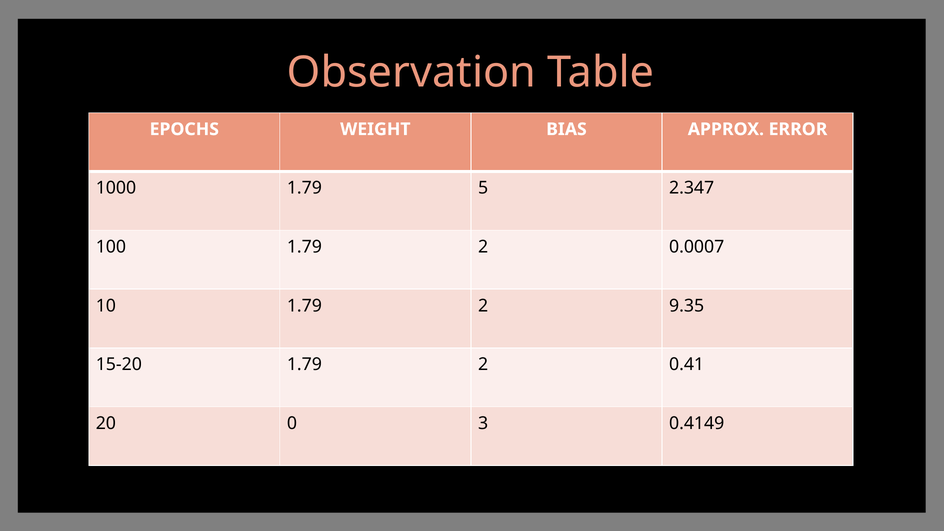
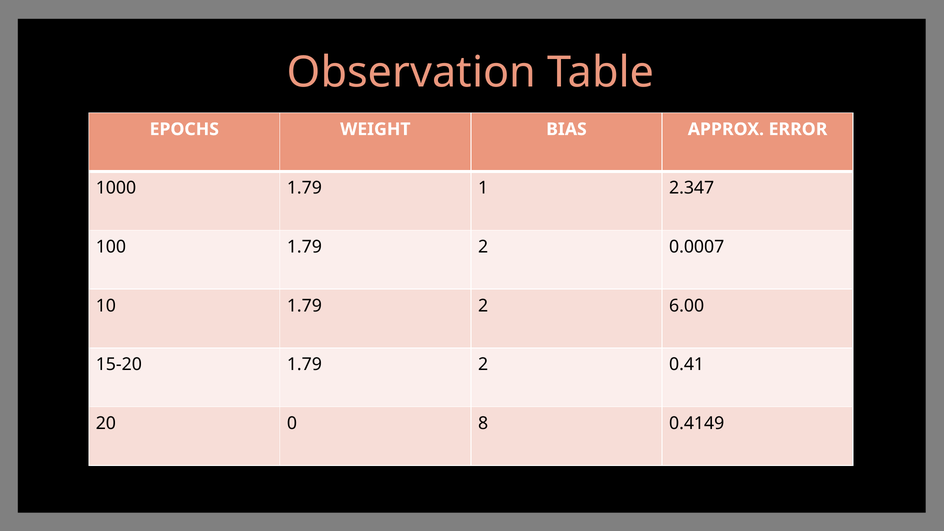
5: 5 -> 1 (483, 188)
9.35: 9.35 -> 6.00 (687, 306)
3: 3 -> 8 (483, 423)
